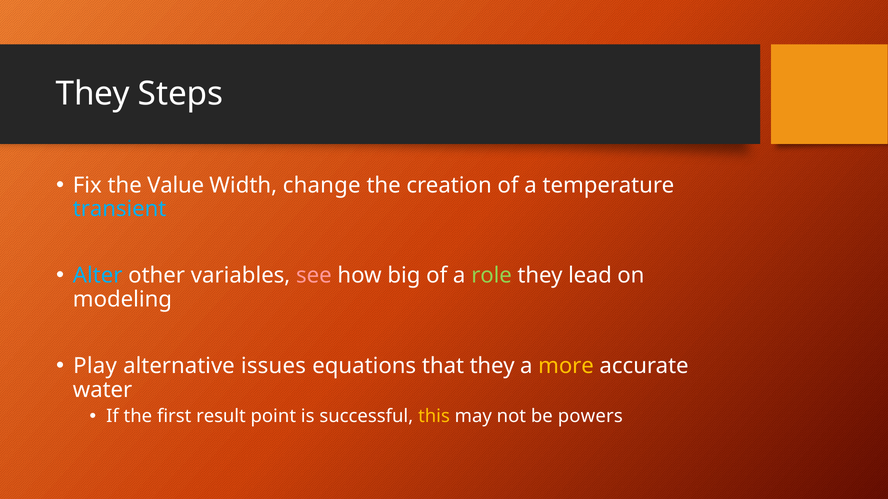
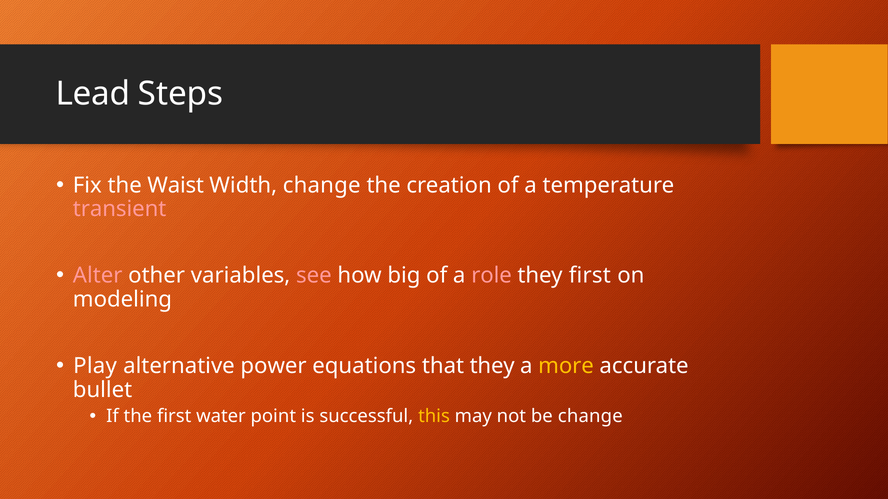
They: They -> Lead (93, 94)
Value: Value -> Waist (176, 185)
transient colour: light blue -> pink (120, 209)
Alter colour: light blue -> pink (98, 276)
role colour: light green -> pink (492, 276)
they lead: lead -> first (590, 276)
issues: issues -> power (274, 366)
water: water -> bullet (103, 390)
result: result -> water (221, 417)
be powers: powers -> change (590, 417)
